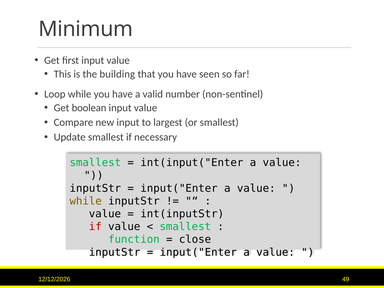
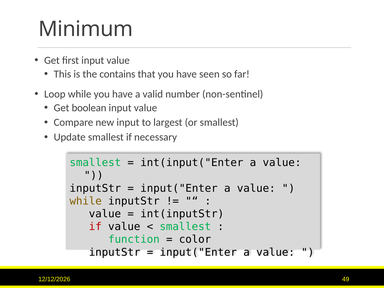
building: building -> contains (117, 74)
close: close -> color (195, 239)
